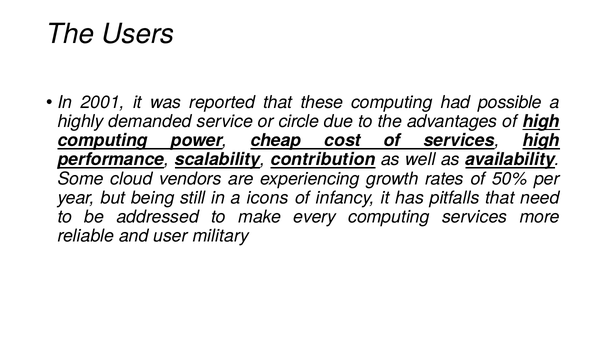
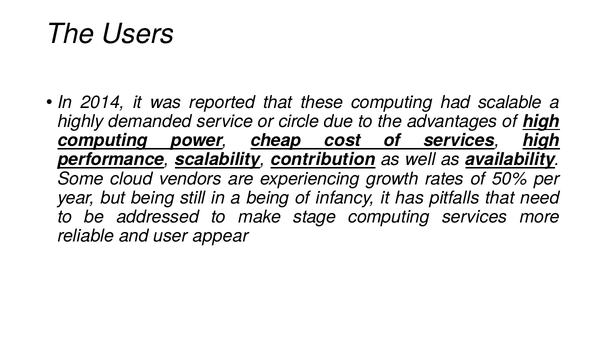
2001: 2001 -> 2014 (103, 102)
possible: possible -> scalable (510, 102)
a icons: icons -> being (268, 198)
every: every -> stage (315, 217)
military: military -> appear (221, 236)
